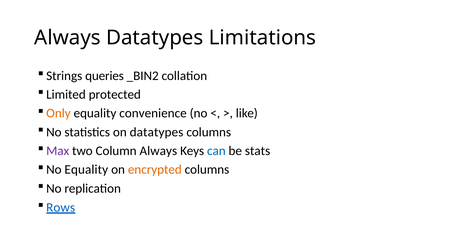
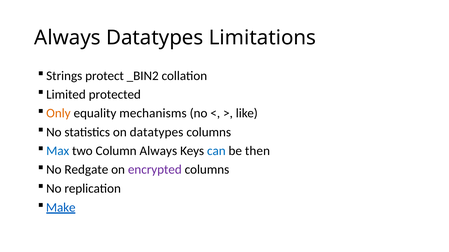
queries: queries -> protect (105, 76)
convenience: convenience -> mechanisms (153, 114)
Max colour: purple -> blue (58, 151)
stats: stats -> then (257, 151)
No Equality: Equality -> Redgate (86, 170)
encrypted colour: orange -> purple (155, 170)
Rows: Rows -> Make (61, 208)
